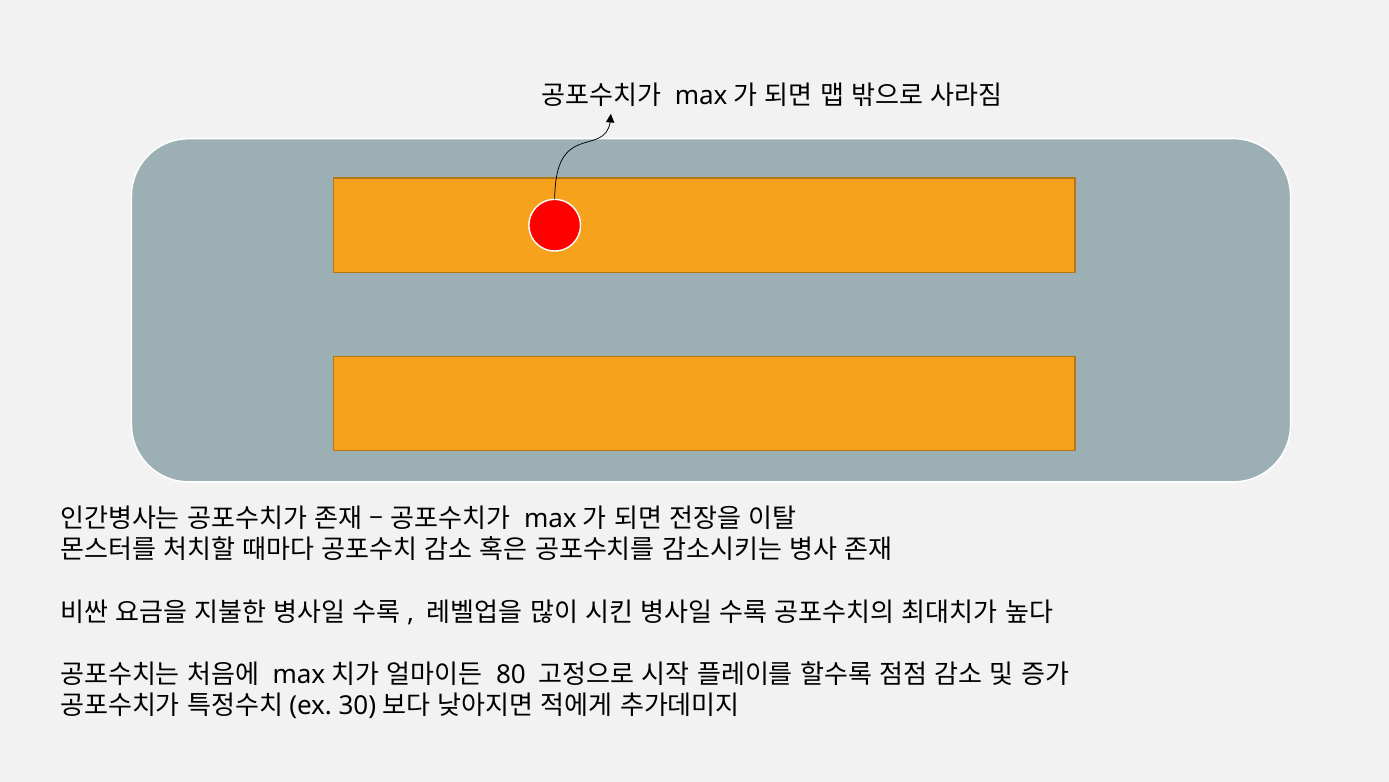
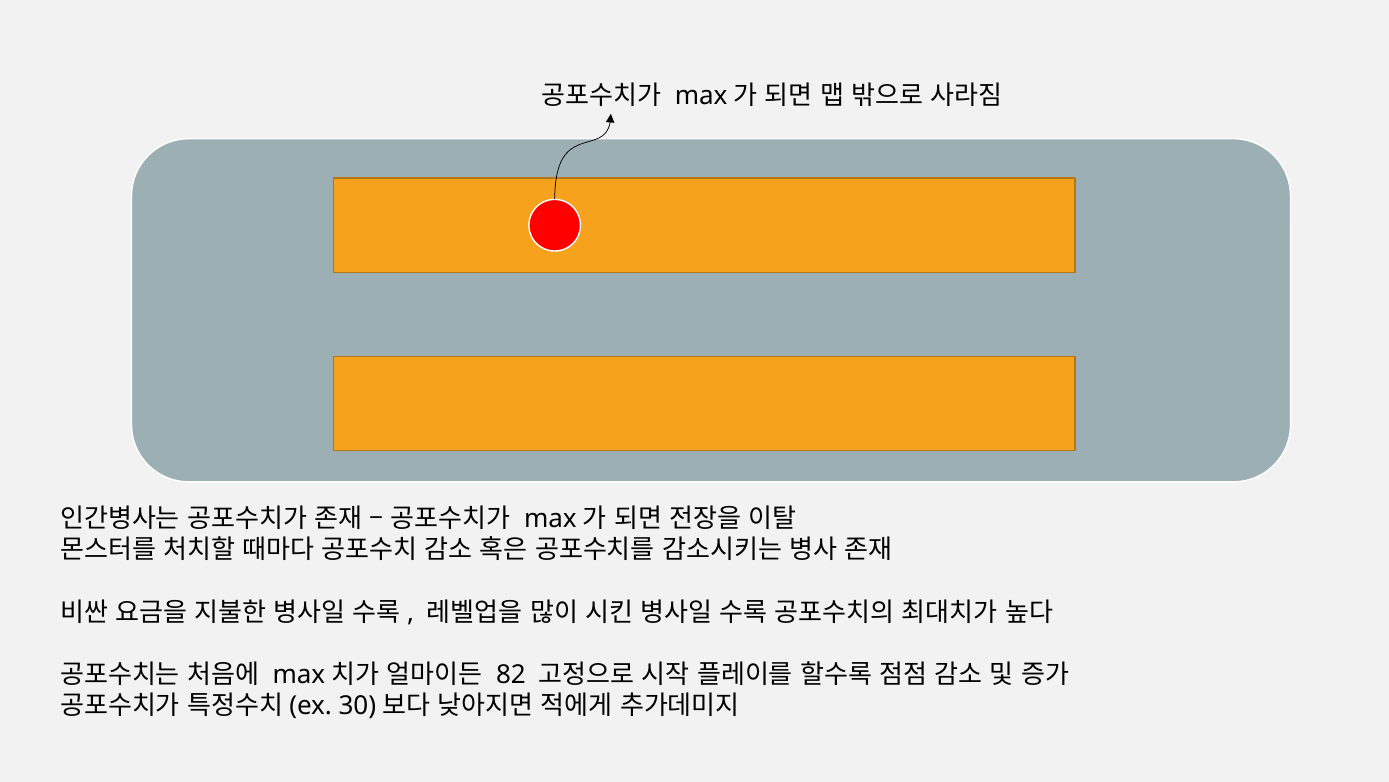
80: 80 -> 82 (511, 674)
